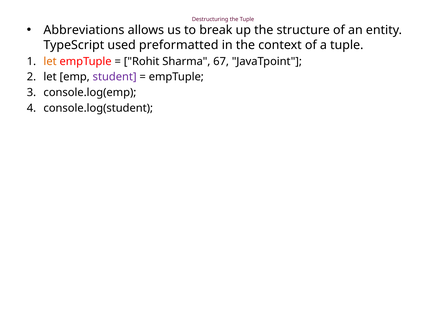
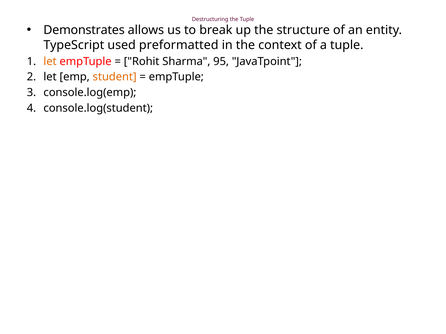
Abbreviations: Abbreviations -> Demonstrates (84, 30)
67: 67 -> 95 (221, 61)
student colour: purple -> orange (115, 77)
